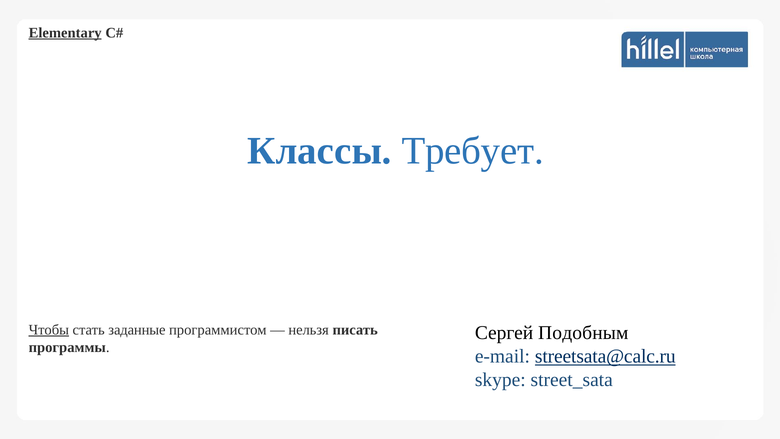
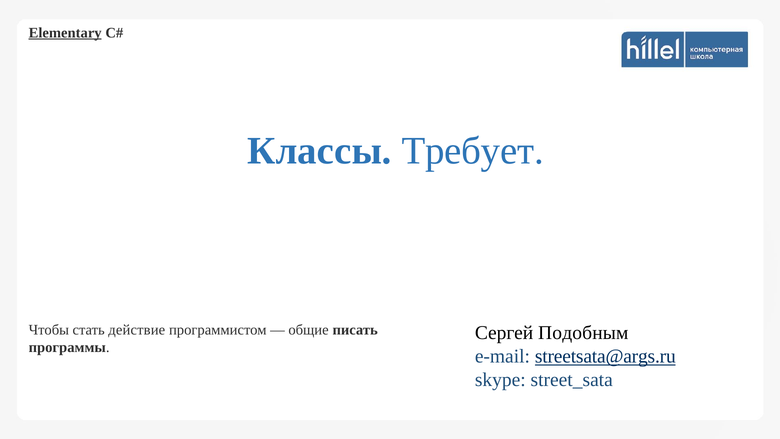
Чтобы underline: present -> none (49, 329)
заданные: заданные -> действие (137, 329)
нельзя: нельзя -> общие (309, 329)
streetsata@calc.ru: streetsata@calc.ru -> streetsata@args.ru (605, 356)
